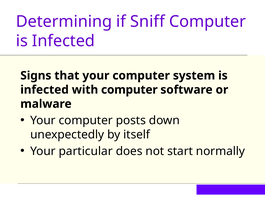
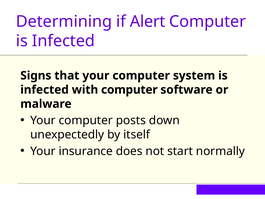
Sniff: Sniff -> Alert (148, 21)
particular: particular -> insurance (86, 151)
